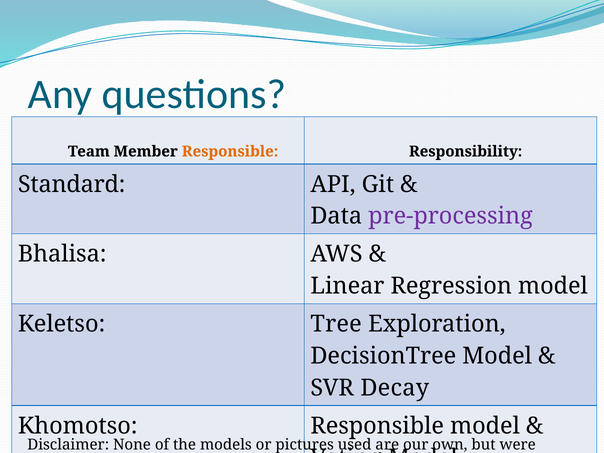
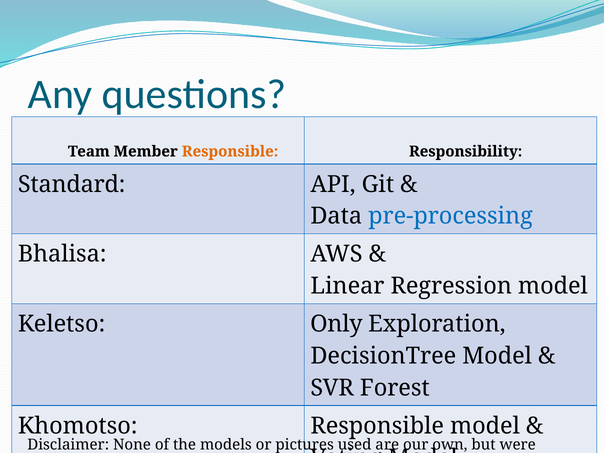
pre-processing colour: purple -> blue (451, 216)
Tree: Tree -> Only (336, 324)
Decay: Decay -> Forest (395, 388)
